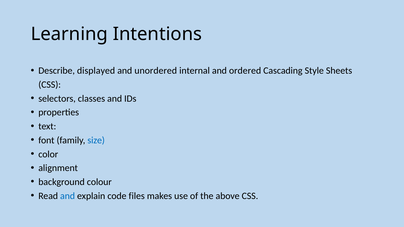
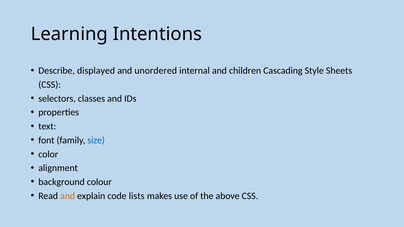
ordered: ordered -> children (245, 71)
and colour: blue -> orange (68, 196)
files: files -> lists (137, 196)
